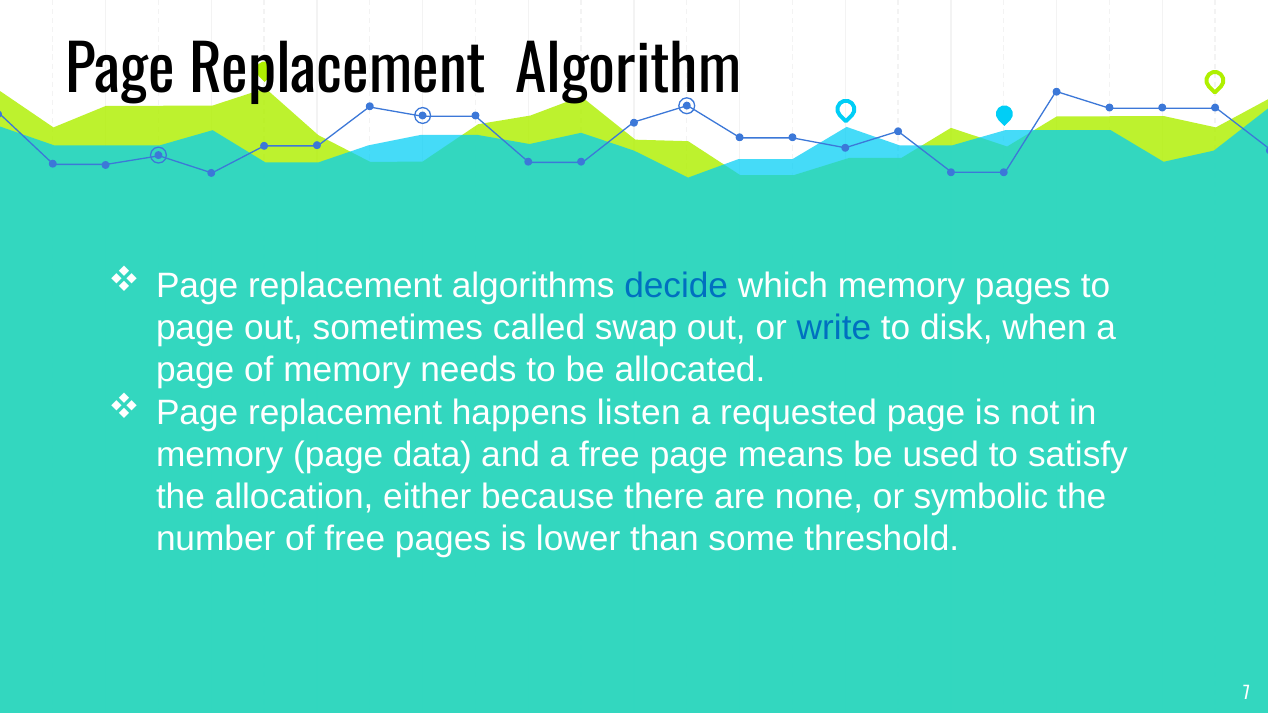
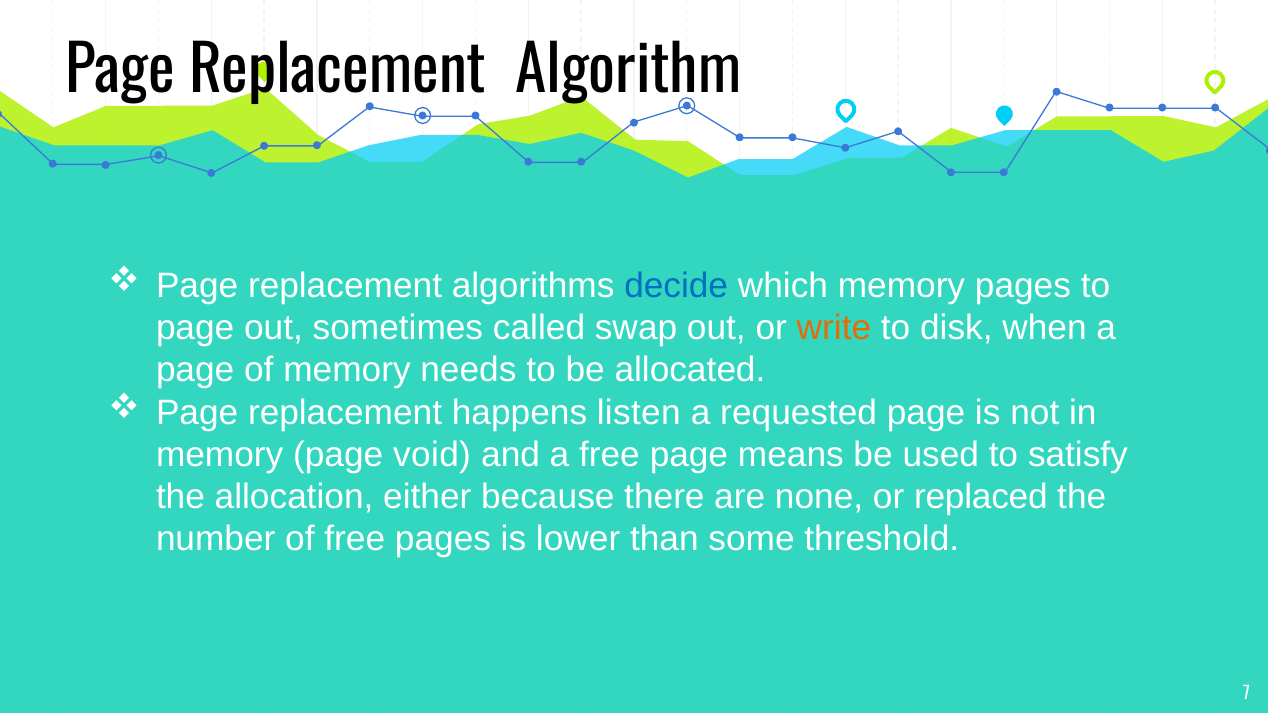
write colour: blue -> orange (834, 328)
data: data -> void (432, 455)
symbolic: symbolic -> replaced (981, 497)
